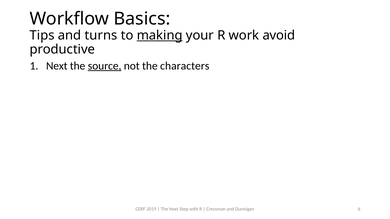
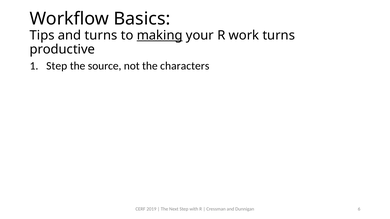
work avoid: avoid -> turns (279, 35)
Next: Next -> Step (57, 66)
source underline: present -> none (105, 66)
